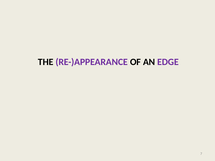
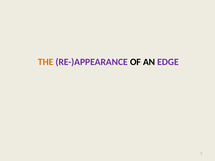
THE colour: black -> orange (46, 62)
